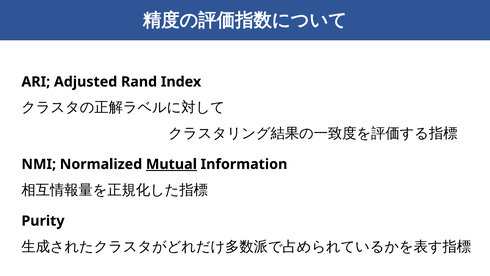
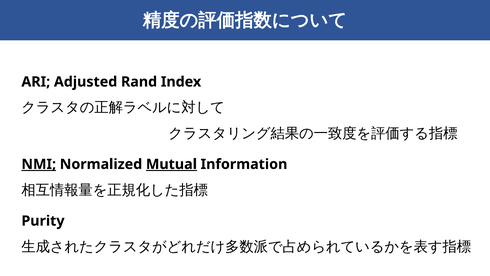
NMI underline: none -> present (39, 164)
